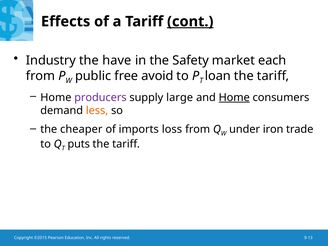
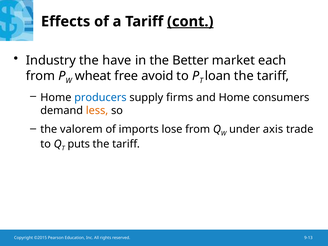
Safety: Safety -> Better (191, 60)
public: public -> wheat (93, 76)
producers colour: purple -> blue (100, 97)
large: large -> firms (180, 97)
Home underline: present -> none (234, 97)
cheaper: cheaper -> valorem (81, 129)
loss: loss -> lose (172, 129)
iron: iron -> axis (273, 129)
